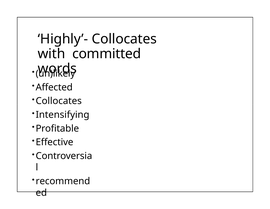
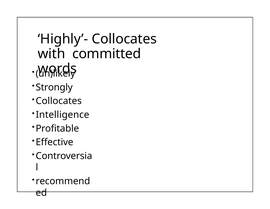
Affected: Affected -> Strongly (54, 87)
Intensifying: Intensifying -> Intelligence (63, 115)
